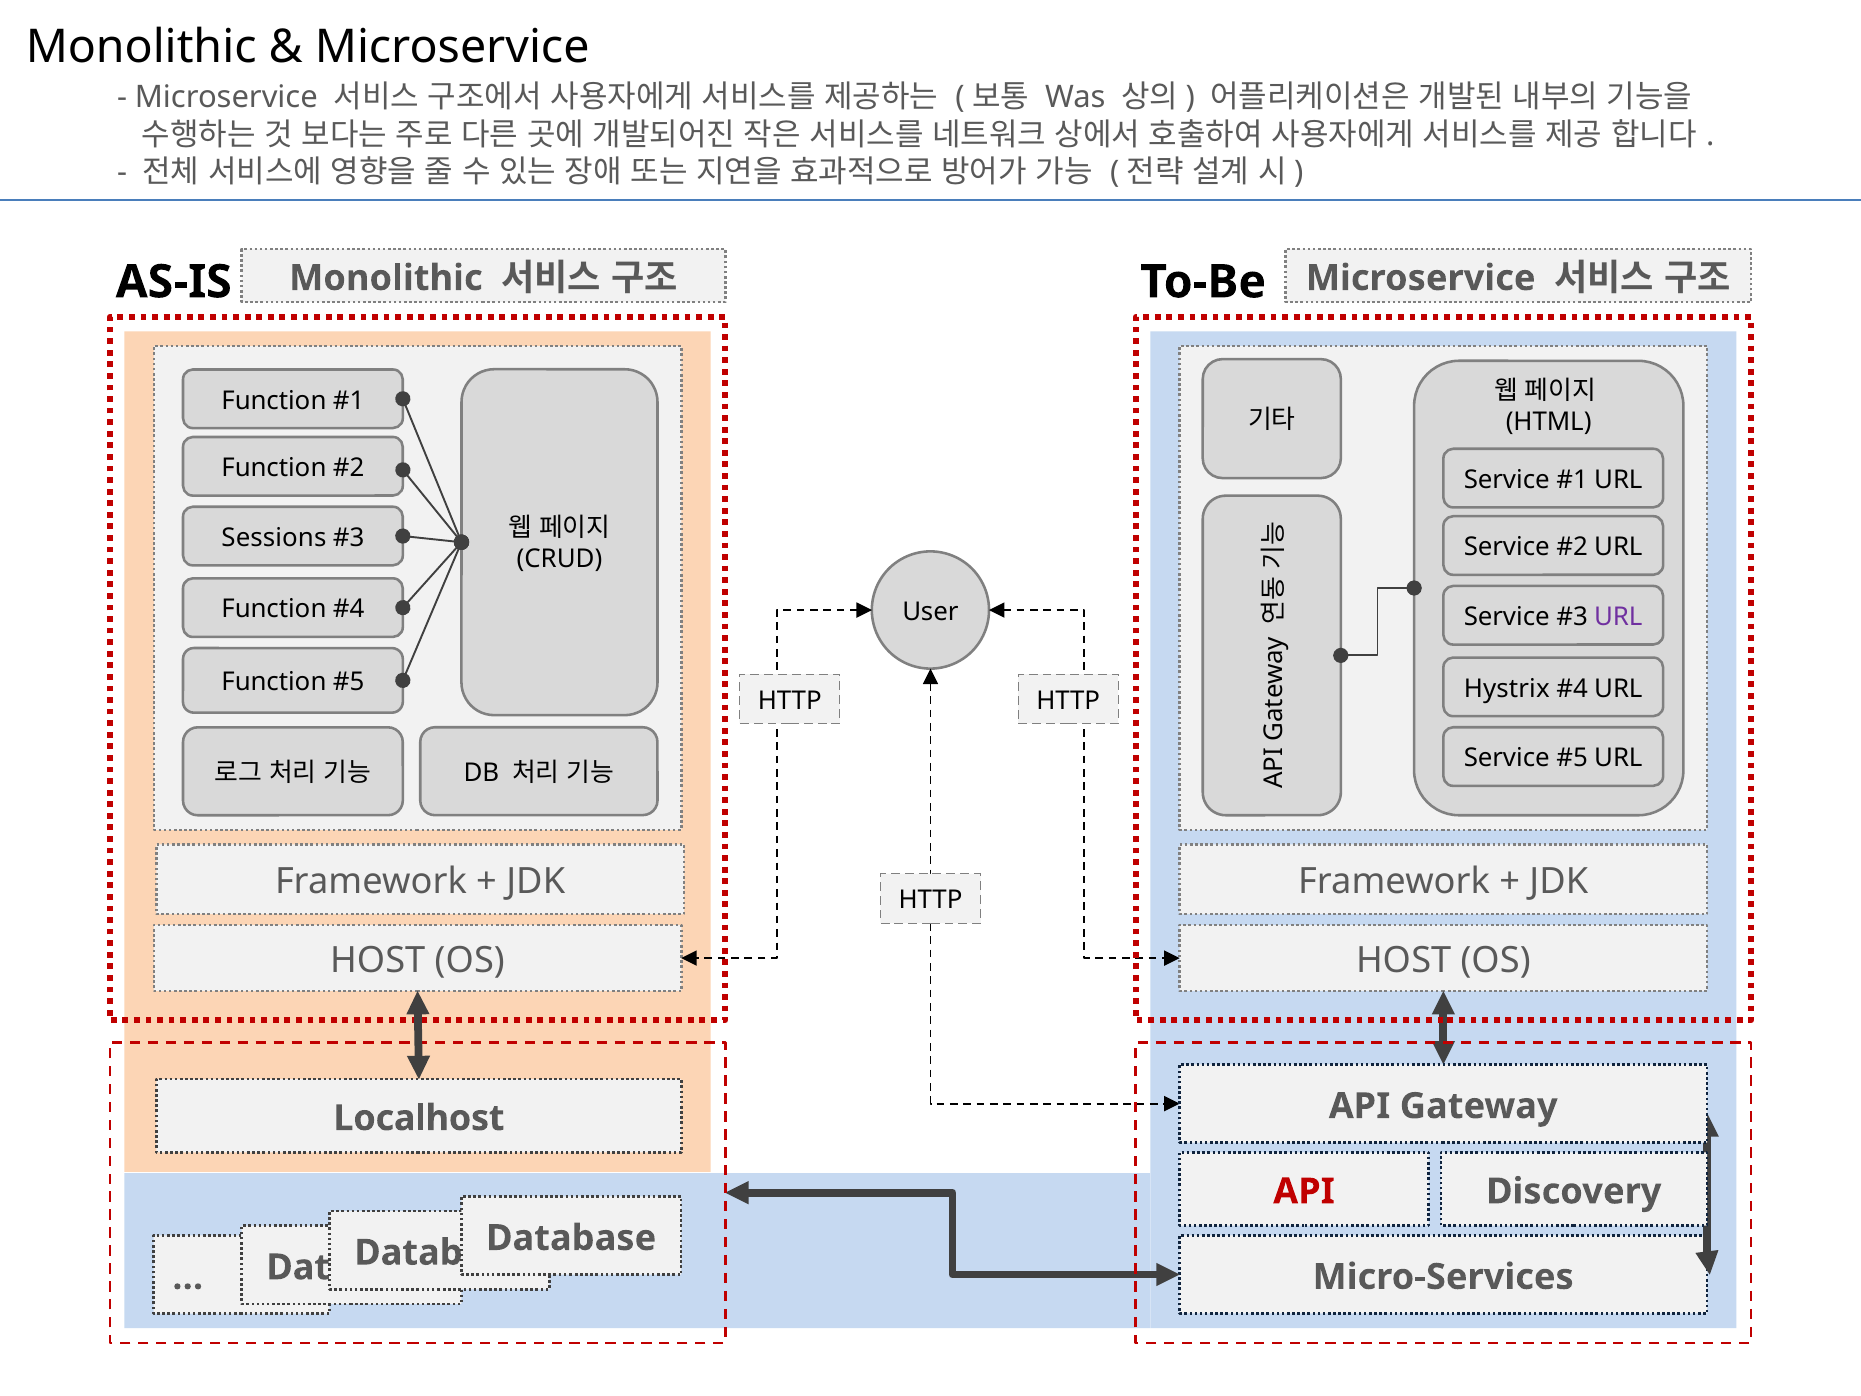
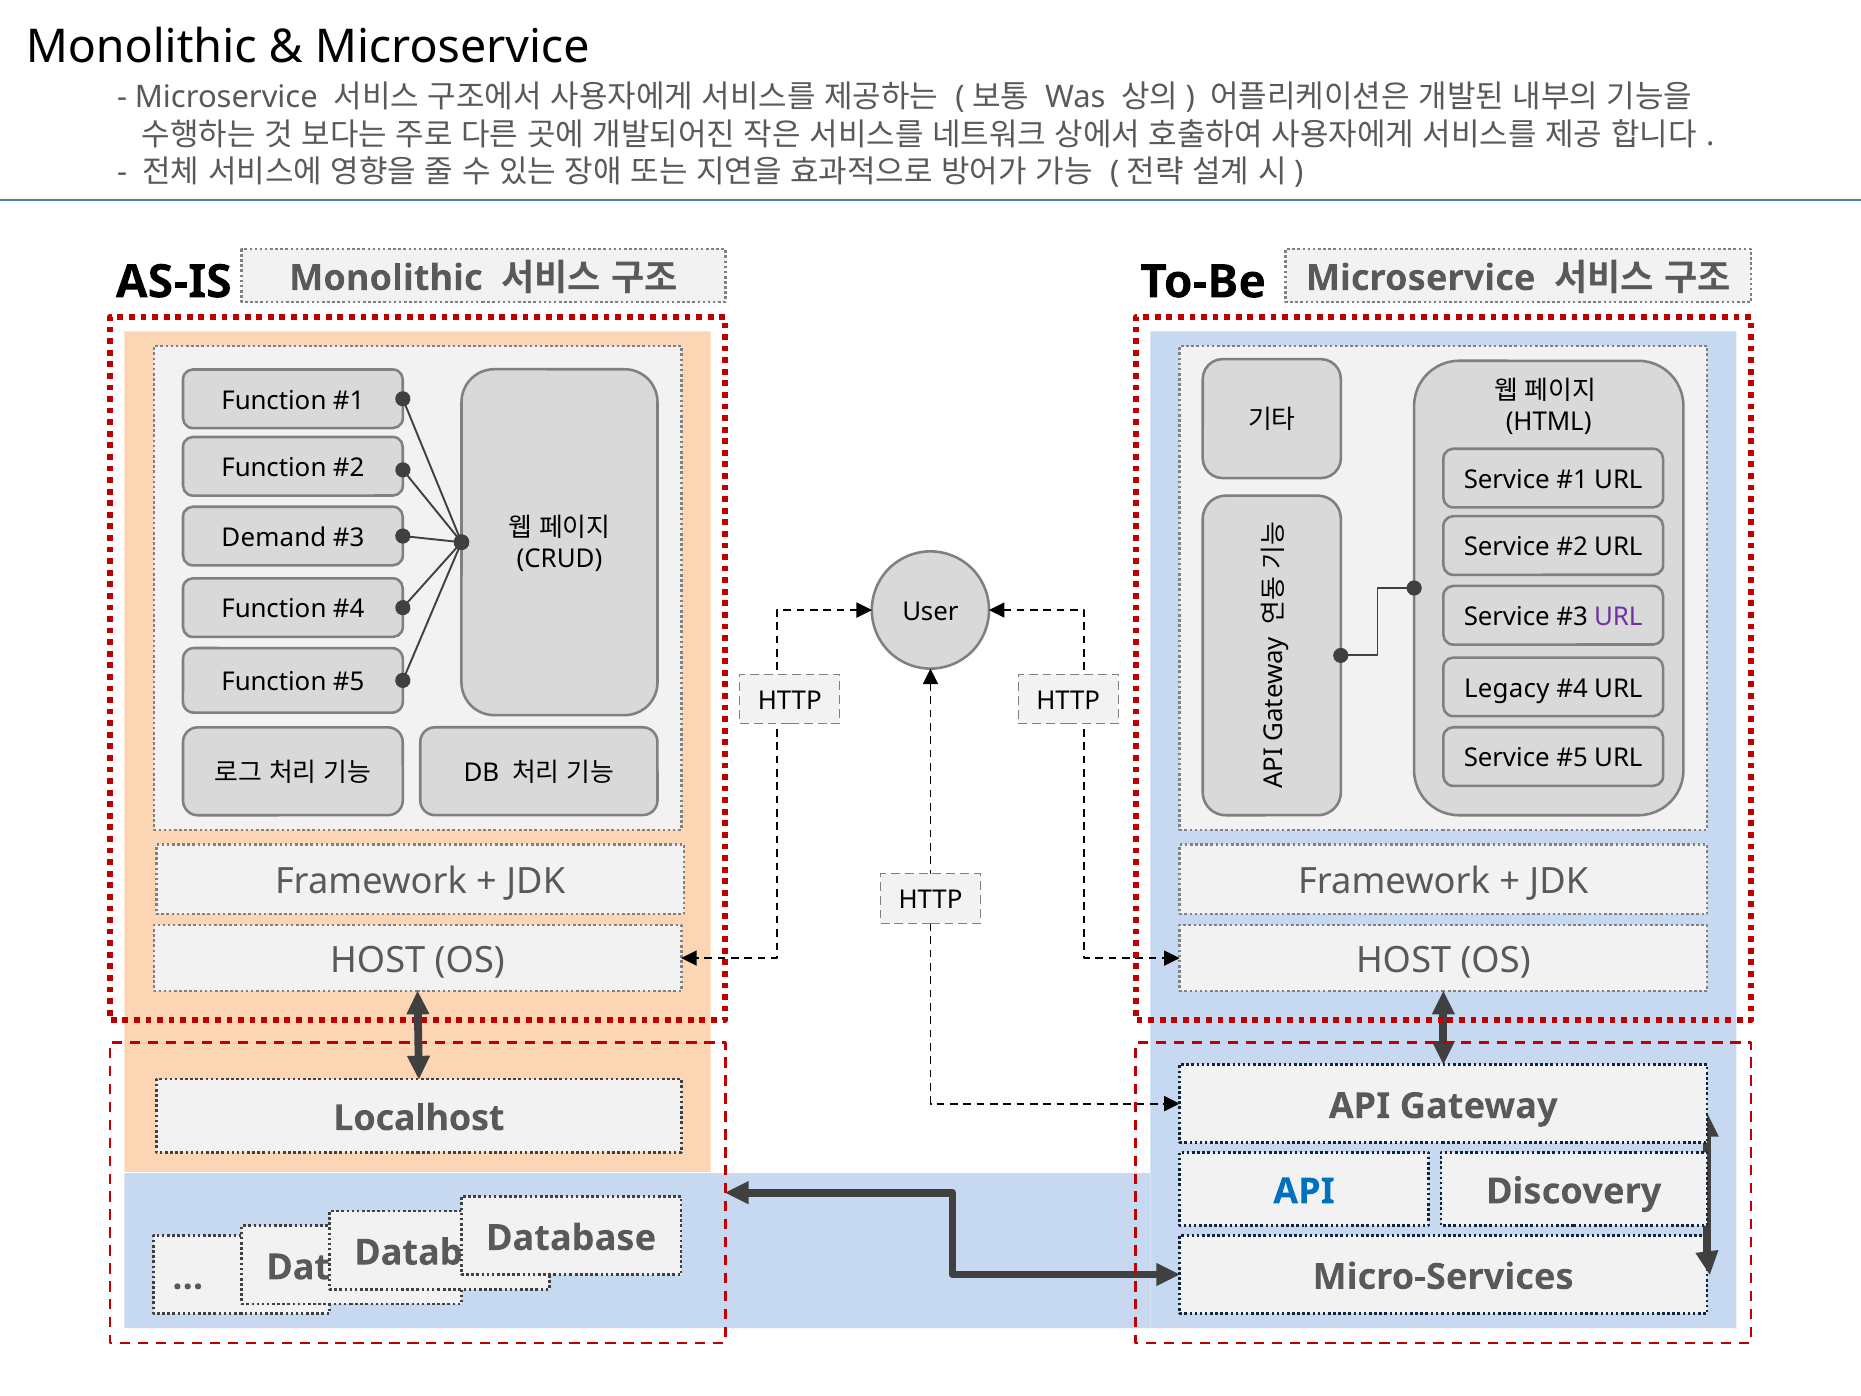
Sessions: Sessions -> Demand (274, 538)
Hystrix: Hystrix -> Legacy (1507, 688)
API colour: red -> blue (1304, 1191)
